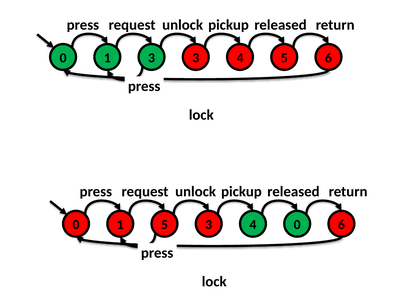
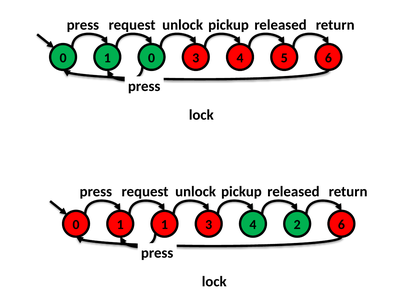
1 3: 3 -> 0 (152, 58)
1 5: 5 -> 1 (164, 225)
4 0: 0 -> 2 (297, 225)
